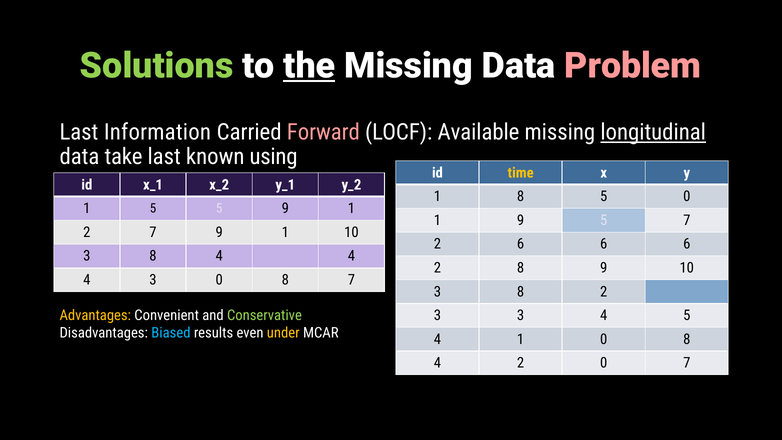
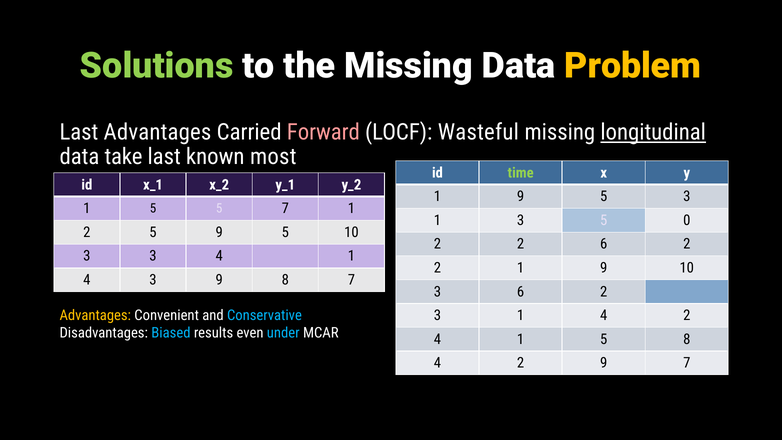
the underline: present -> none (309, 66)
Problem colour: pink -> yellow (633, 66)
Last Information: Information -> Advantages (157, 132)
Available: Available -> Wasteful (478, 132)
using: using -> most (273, 157)
time colour: yellow -> light green (521, 173)
8: 8 -> 9 (521, 196)
5 0: 0 -> 3 (687, 196)
5 9: 9 -> 7 (285, 208)
1 9: 9 -> 3 (521, 220)
5 7: 7 -> 0 (687, 220)
2 7: 7 -> 5 (153, 232)
1: 1 -> 5 (285, 232)
6: 6 -> 2 (521, 244)
6: 6 -> 2 (687, 244)
8: 8 -> 3 (153, 256)
4: 4 -> 1 (351, 256)
2 8: 8 -> 1 (521, 268)
3 0: 0 -> 9 (219, 280)
8: 8 -> 6 (521, 292)
Conservative colour: light green -> light blue (264, 315)
3: 3 -> 1 (521, 315)
5: 5 -> 2 (687, 315)
under colour: yellow -> light blue (283, 333)
4 1 0: 0 -> 5 (604, 339)
2 0: 0 -> 9 (604, 363)
